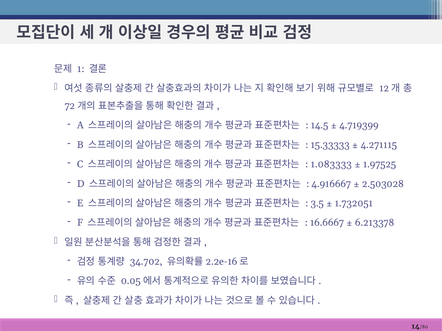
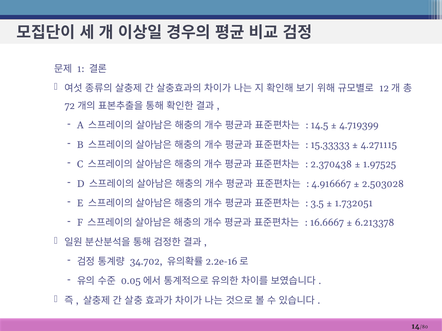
1.083333: 1.083333 -> 2.370438 (331, 165)
